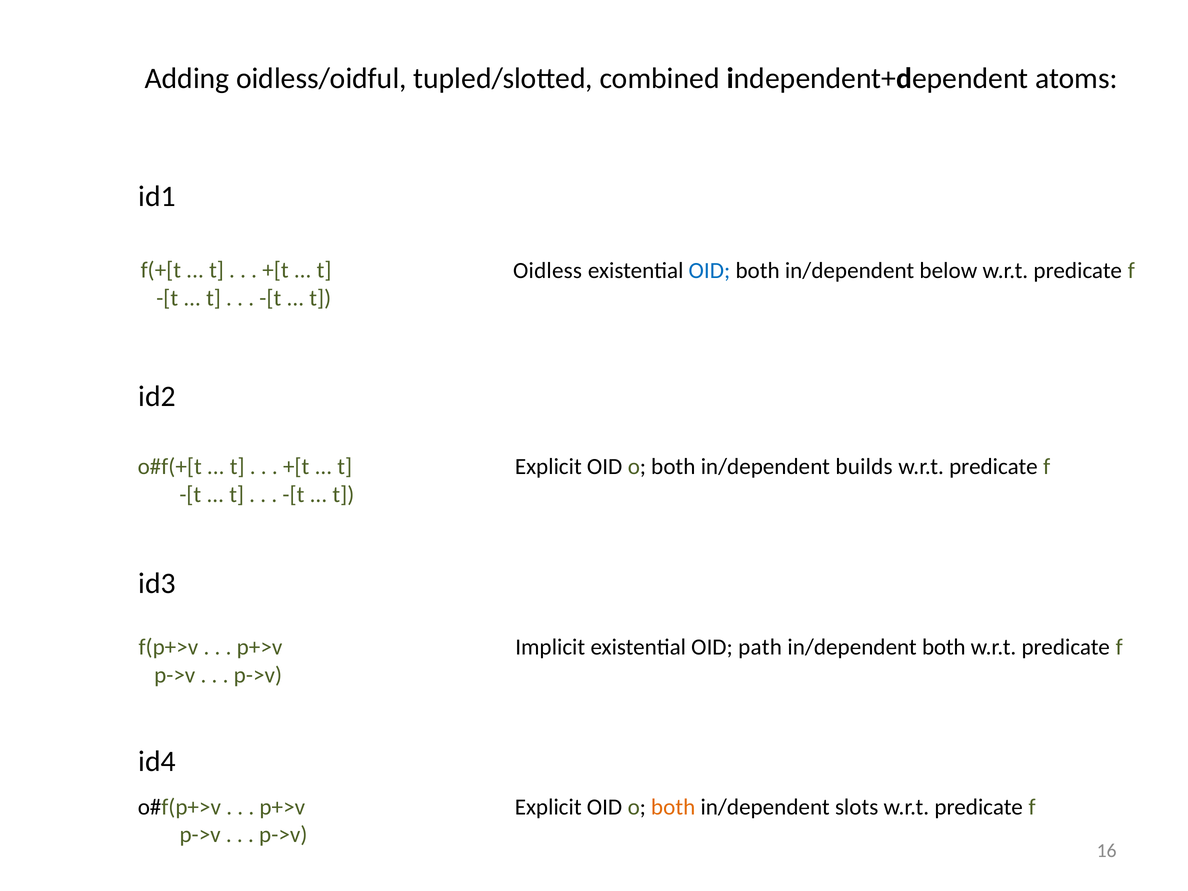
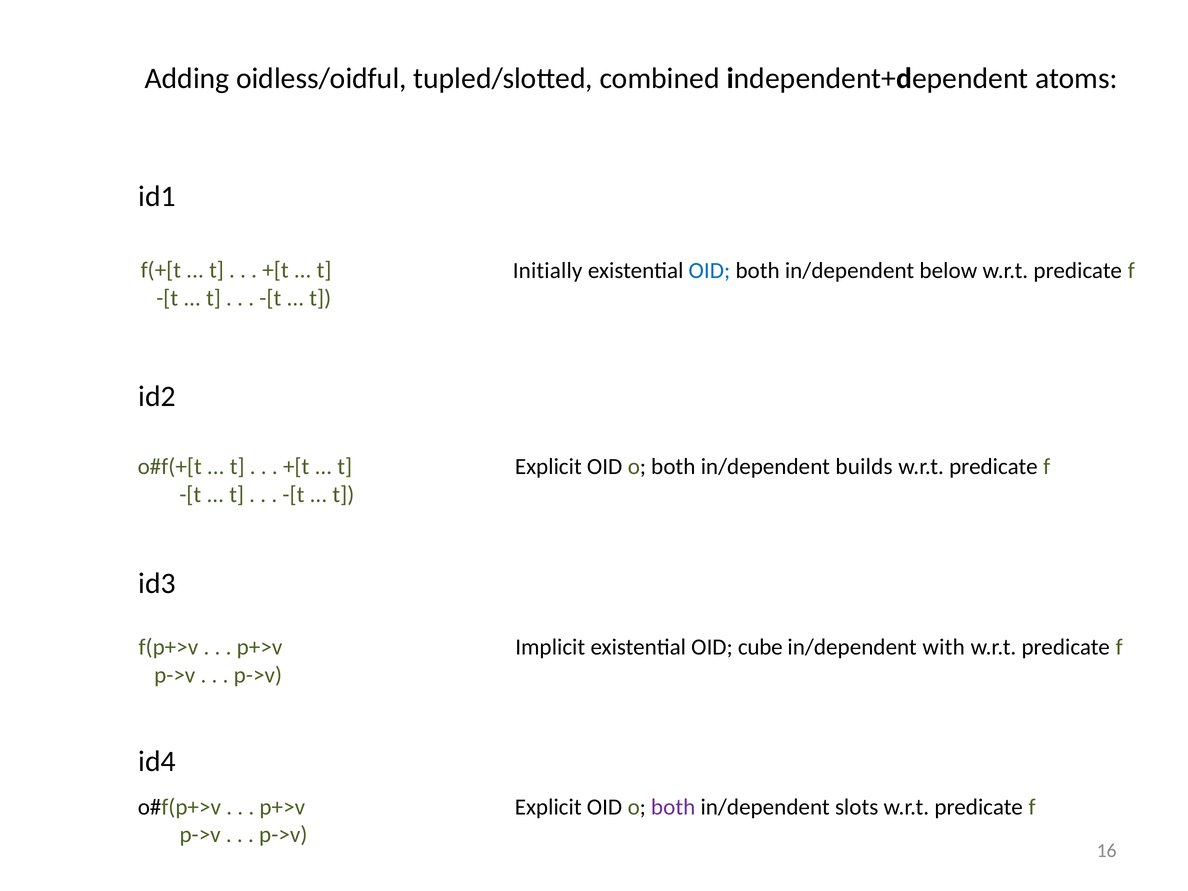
Oidless: Oidless -> Initially (548, 270)
path: path -> cube (760, 647)
in/dependent both: both -> with (944, 647)
both colour: orange -> purple (673, 807)
